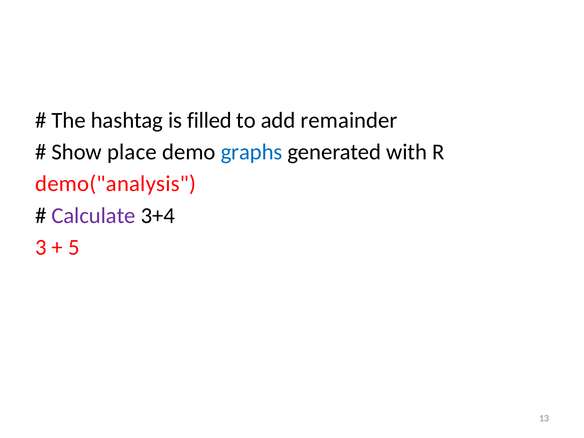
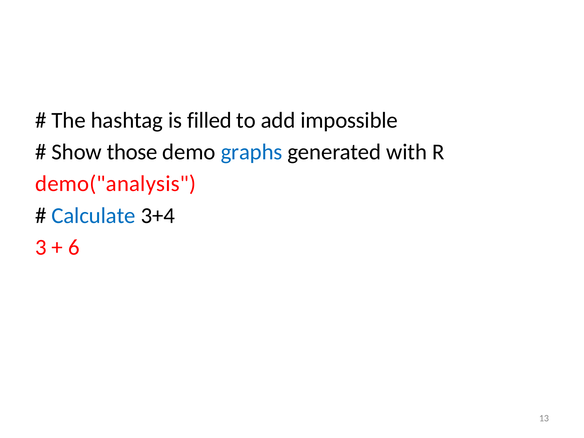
remainder: remainder -> impossible (349, 120)
place: place -> those (132, 152)
Calculate colour: purple -> blue (93, 216)
5: 5 -> 6 (74, 247)
